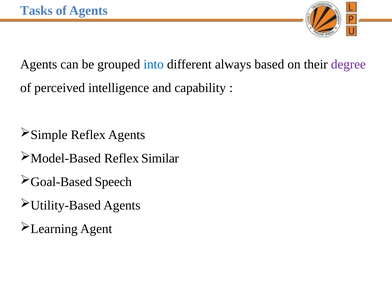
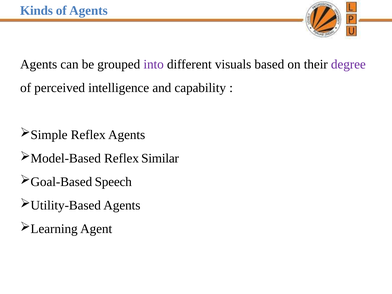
Tasks: Tasks -> Kinds (36, 11)
into colour: blue -> purple (154, 64)
always: always -> visuals (233, 64)
